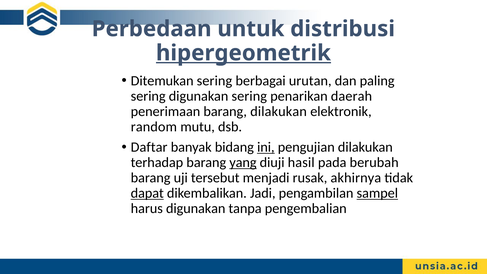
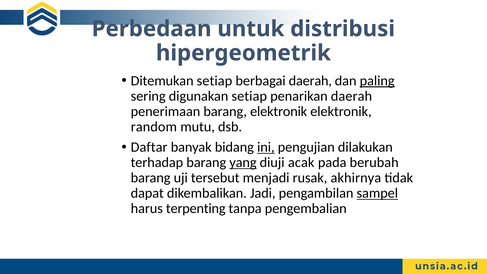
hipergeometrik underline: present -> none (243, 53)
Ditemukan sering: sering -> setiap (214, 81)
berbagai urutan: urutan -> daerah (310, 81)
paling underline: none -> present (377, 81)
digunakan sering: sering -> setiap (249, 96)
barang dilakukan: dilakukan -> elektronik (279, 111)
hasil: hasil -> acak (301, 163)
dapat underline: present -> none (147, 193)
harus digunakan: digunakan -> terpenting (196, 209)
